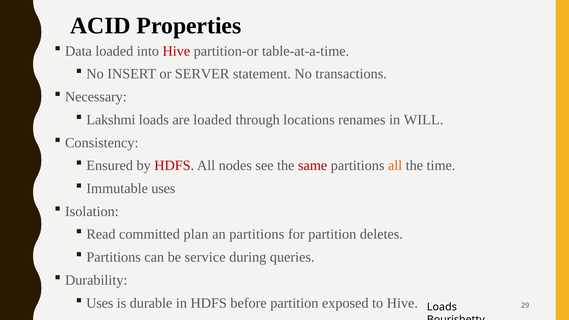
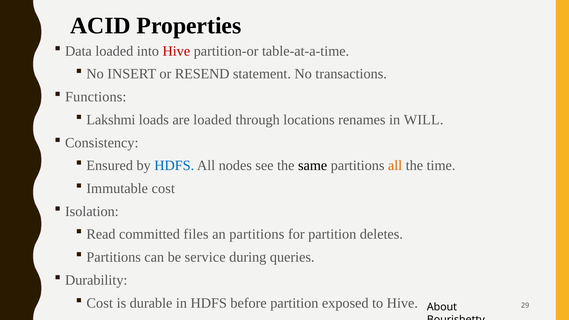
SERVER: SERVER -> RESEND (202, 74)
Necessary: Necessary -> Functions (96, 97)
HDFS colour: red -> blue (174, 166)
same colour: red -> black (313, 166)
Immutable uses: uses -> cost (163, 188)
plan: plan -> files (196, 234)
Uses: Uses -> Cost (100, 303)
Loads: Loads -> About (442, 307)
